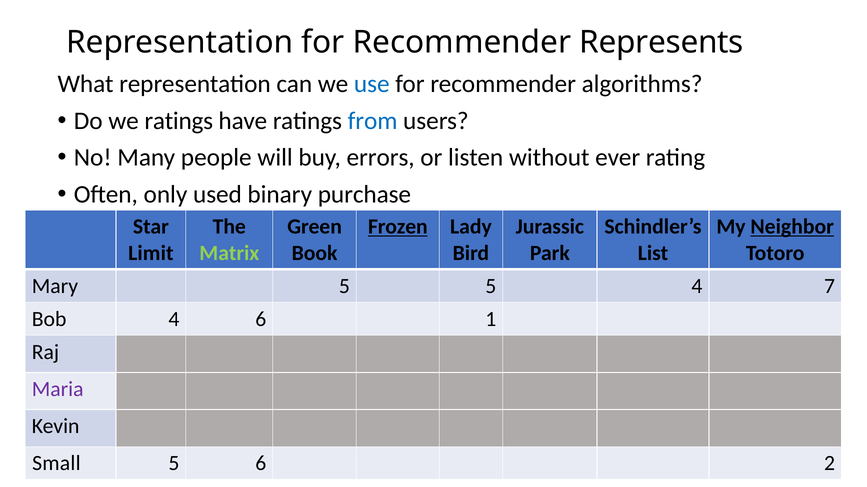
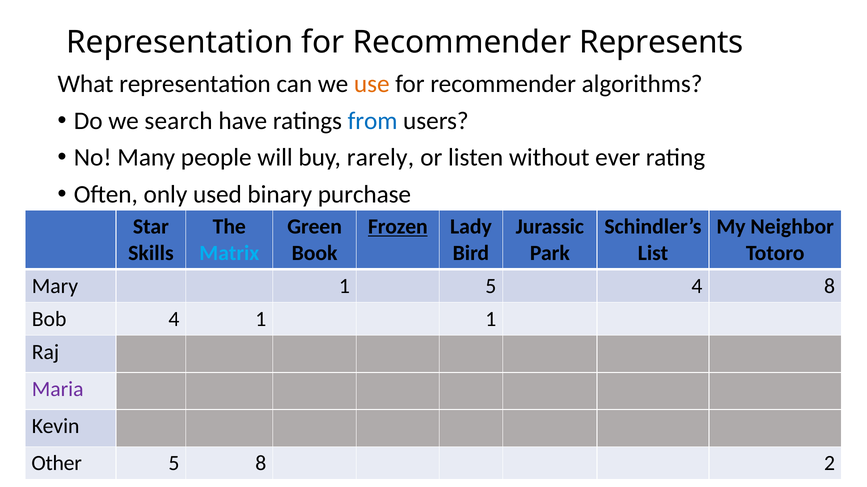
use colour: blue -> orange (372, 84)
we ratings: ratings -> search (179, 121)
errors: errors -> rarely (380, 158)
Neighbor underline: present -> none (792, 227)
Limit: Limit -> Skills (151, 253)
Matrix colour: light green -> light blue (229, 253)
Mary 5: 5 -> 1 (344, 286)
4 7: 7 -> 8 (830, 286)
4 6: 6 -> 1 (261, 319)
Small: Small -> Other (57, 464)
5 6: 6 -> 8 (261, 464)
